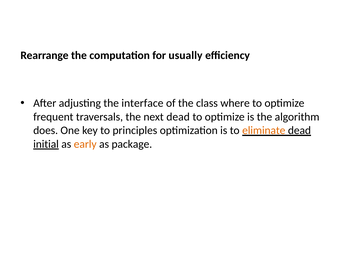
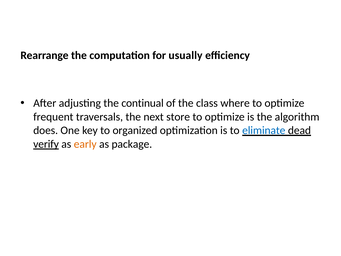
interface: interface -> continual (143, 103)
next dead: dead -> store (178, 117)
principles: principles -> organized (135, 130)
eliminate colour: orange -> blue (264, 130)
initial: initial -> verify (46, 144)
